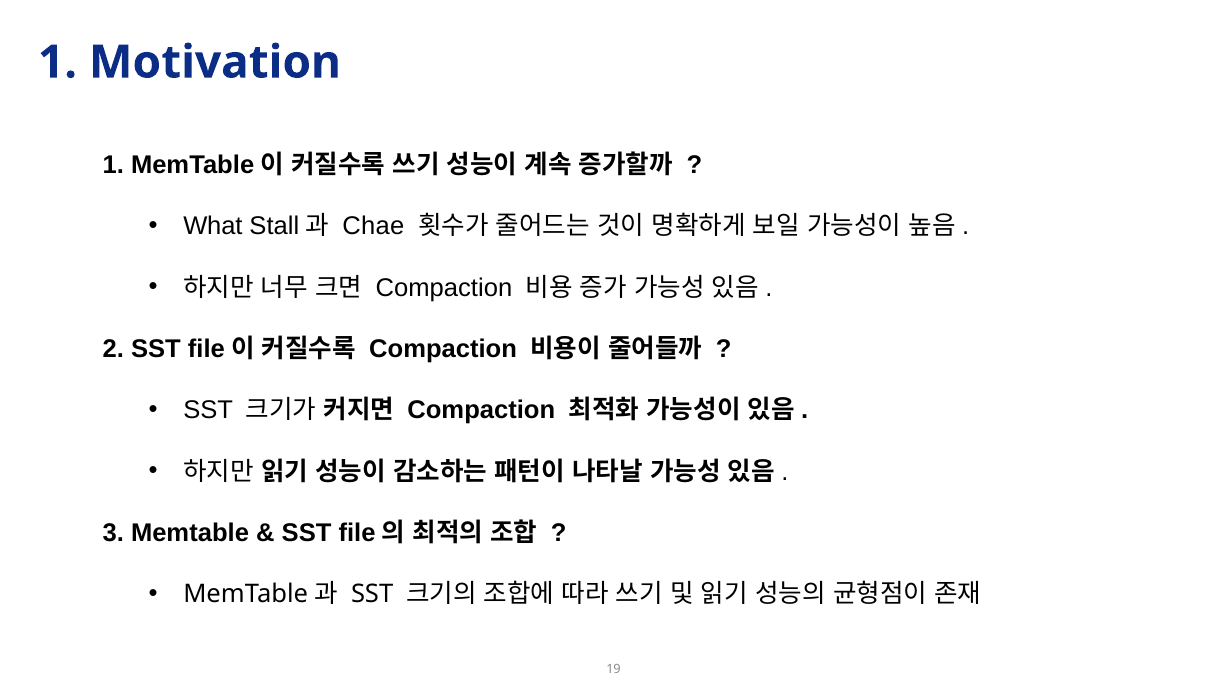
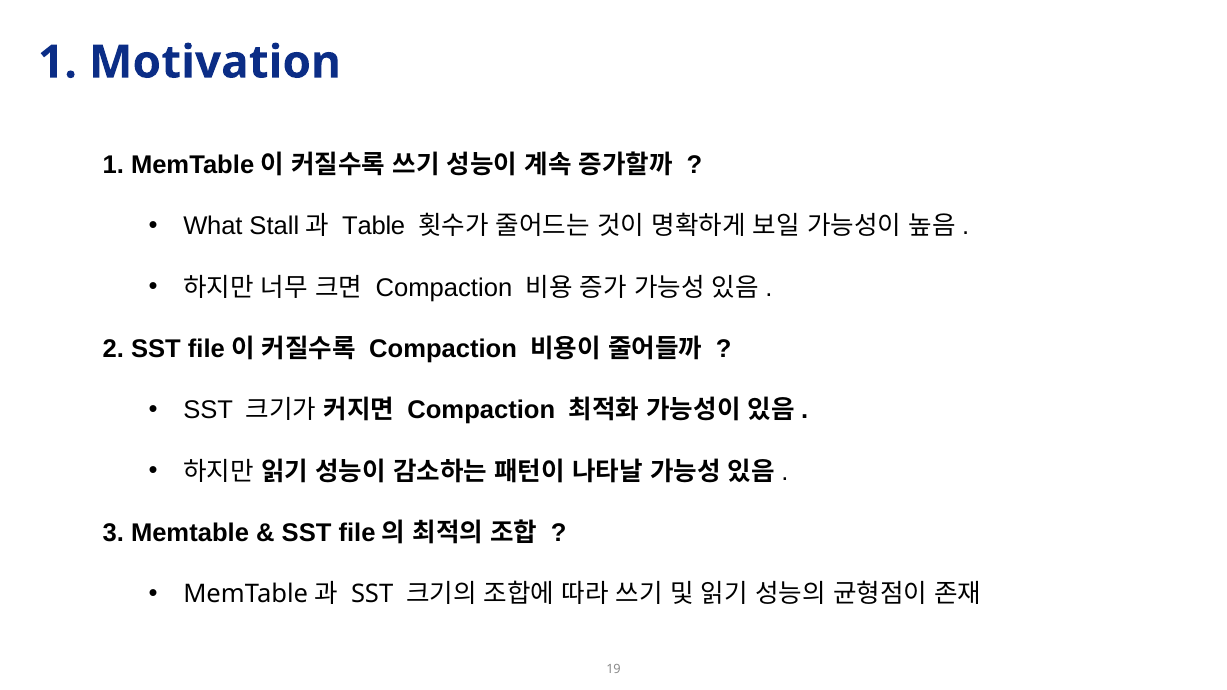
Chae: Chae -> Table (374, 226)
